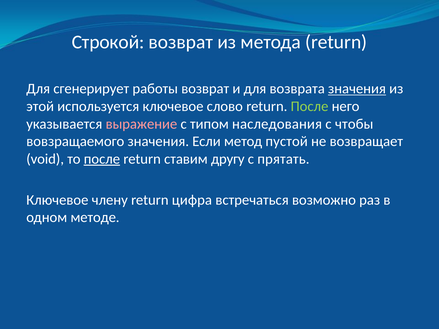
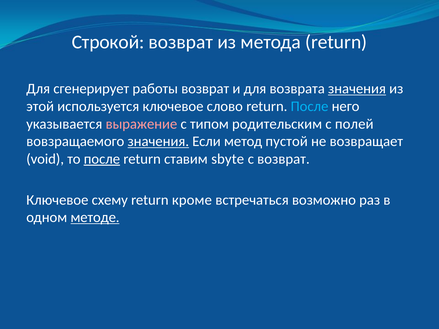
После colour: light green -> light blue (310, 106)
наследования: наследования -> родительским (277, 124)
чтобы: чтобы -> полей (354, 124)
значения underline: none -> present (158, 142)
другу: другу -> sbyte (228, 159)
с прятать: прятать -> возврат (283, 159)
члену: члену -> схему (110, 200)
цифра: цифра -> кроме (192, 200)
методе underline: none -> present (95, 218)
